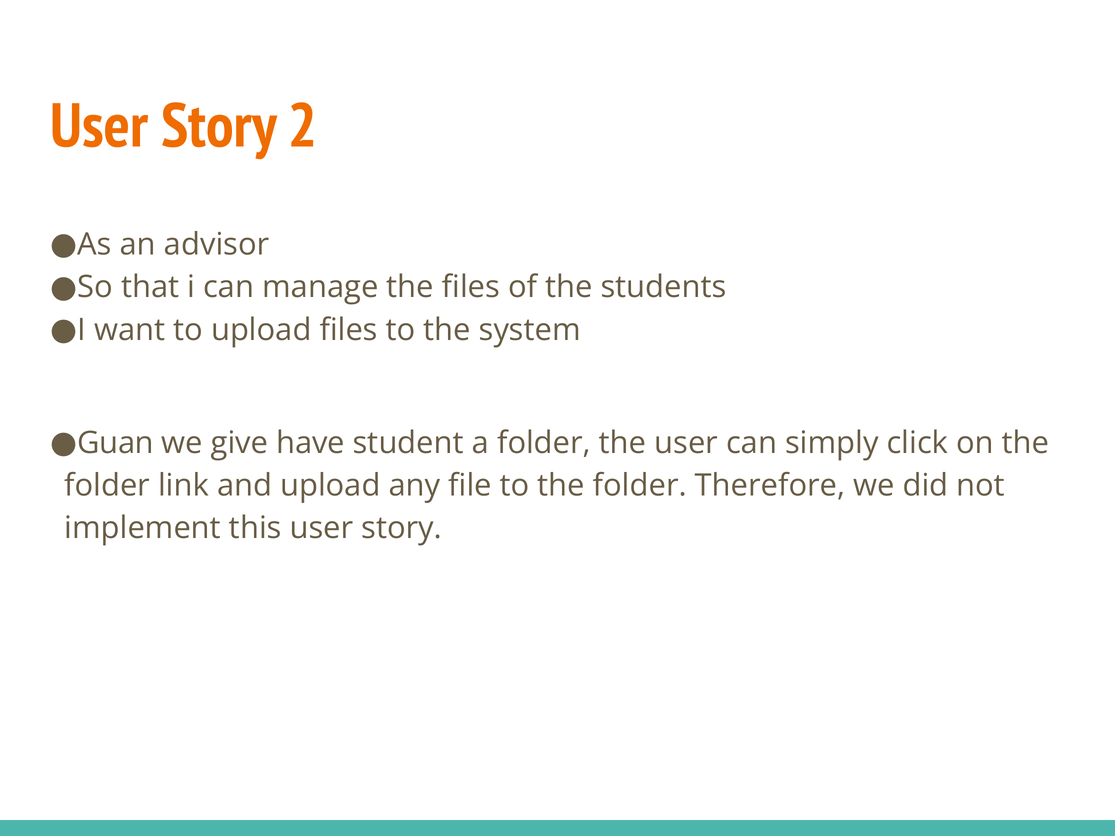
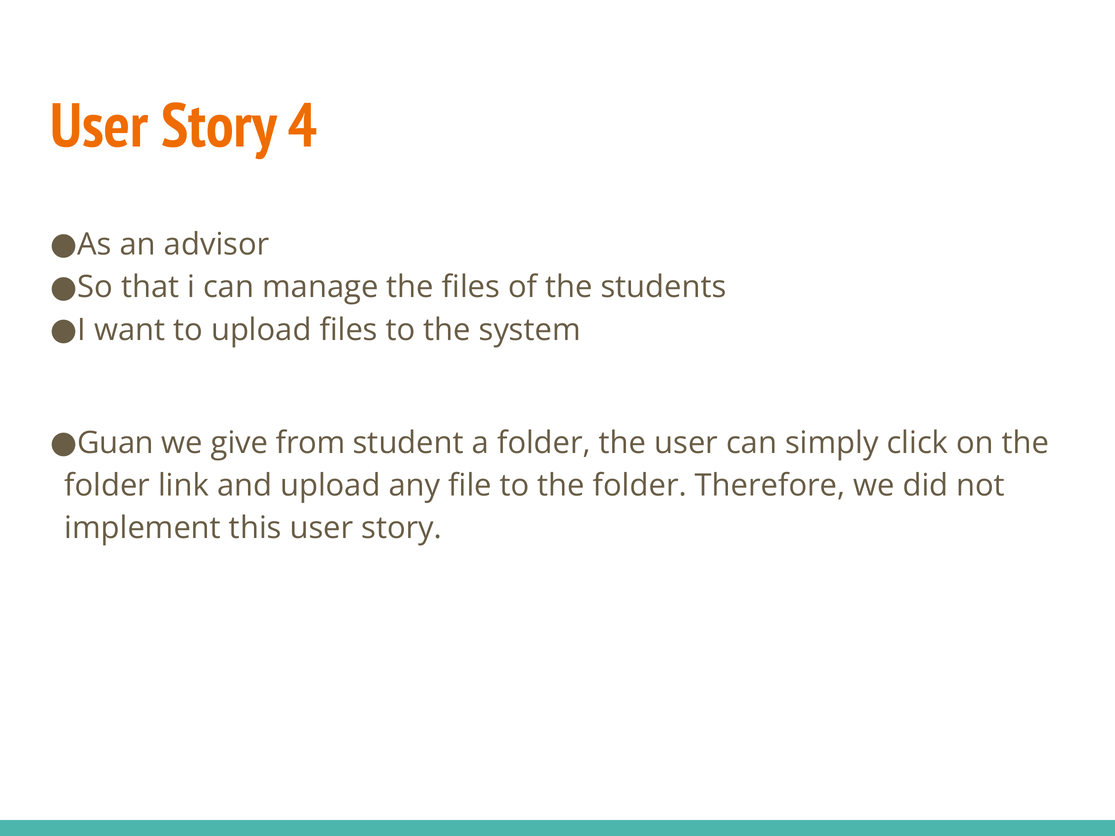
2: 2 -> 4 (303, 126)
have: have -> from (311, 443)
